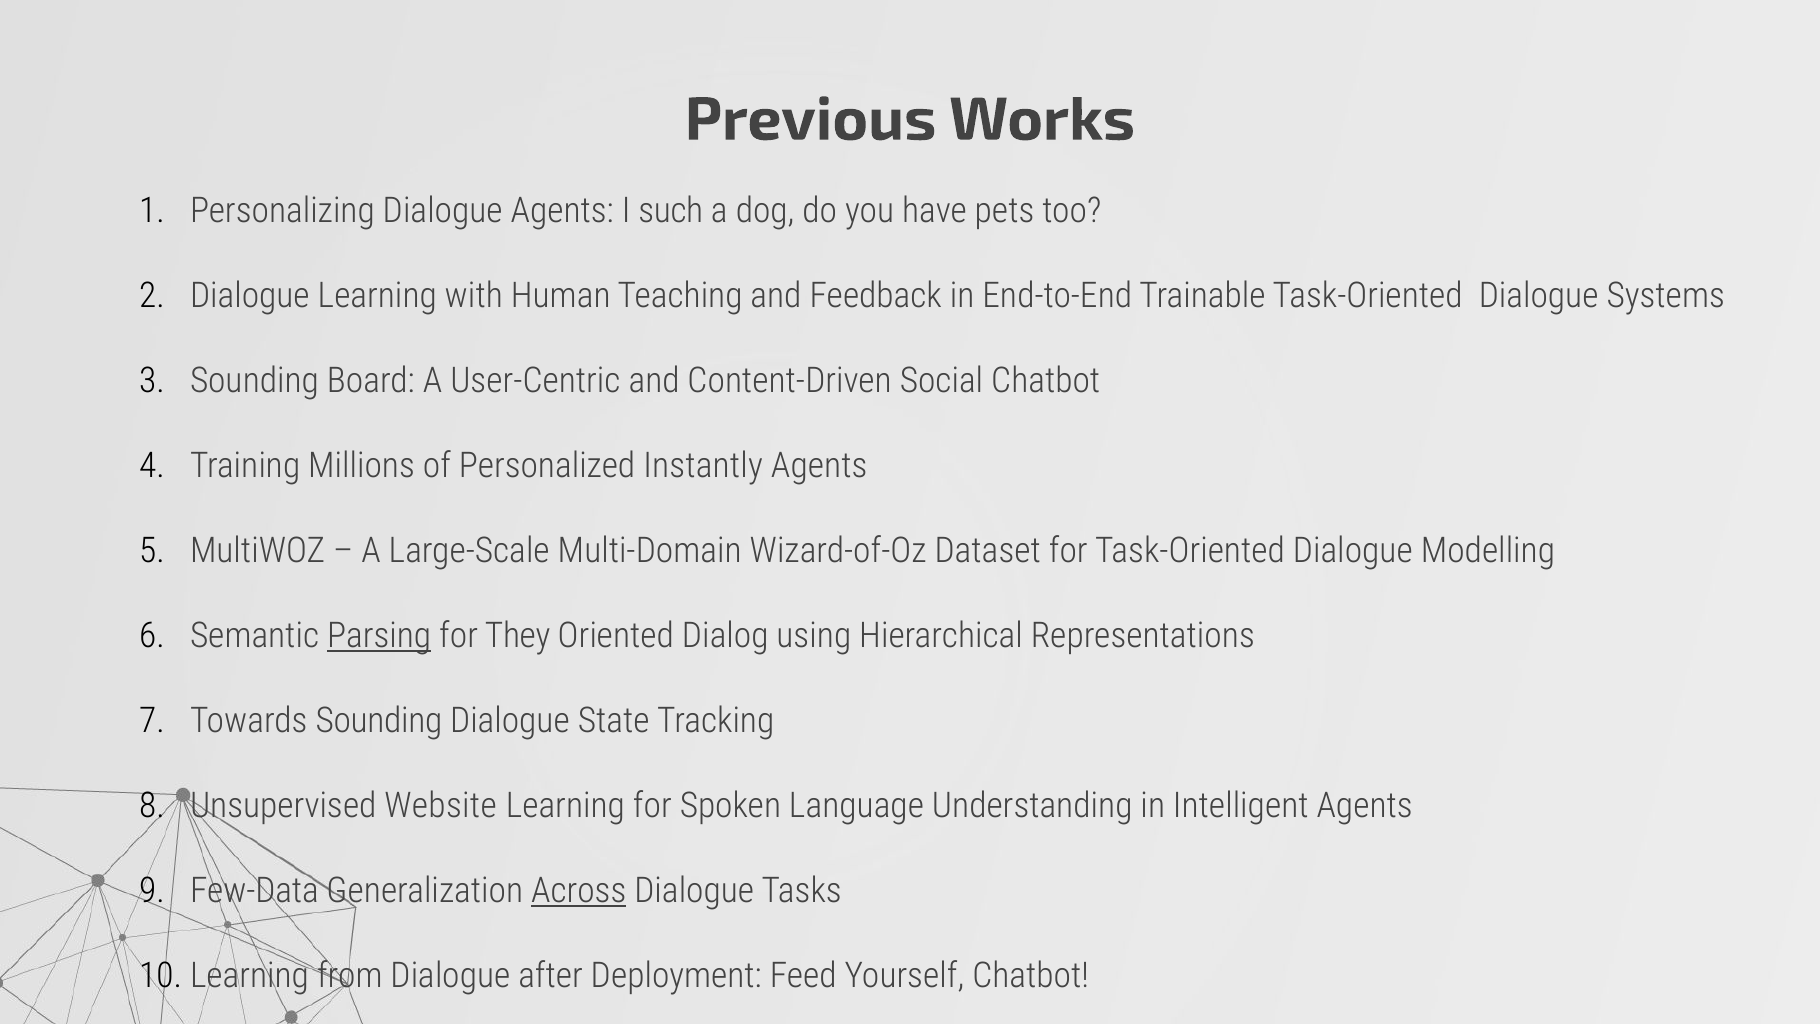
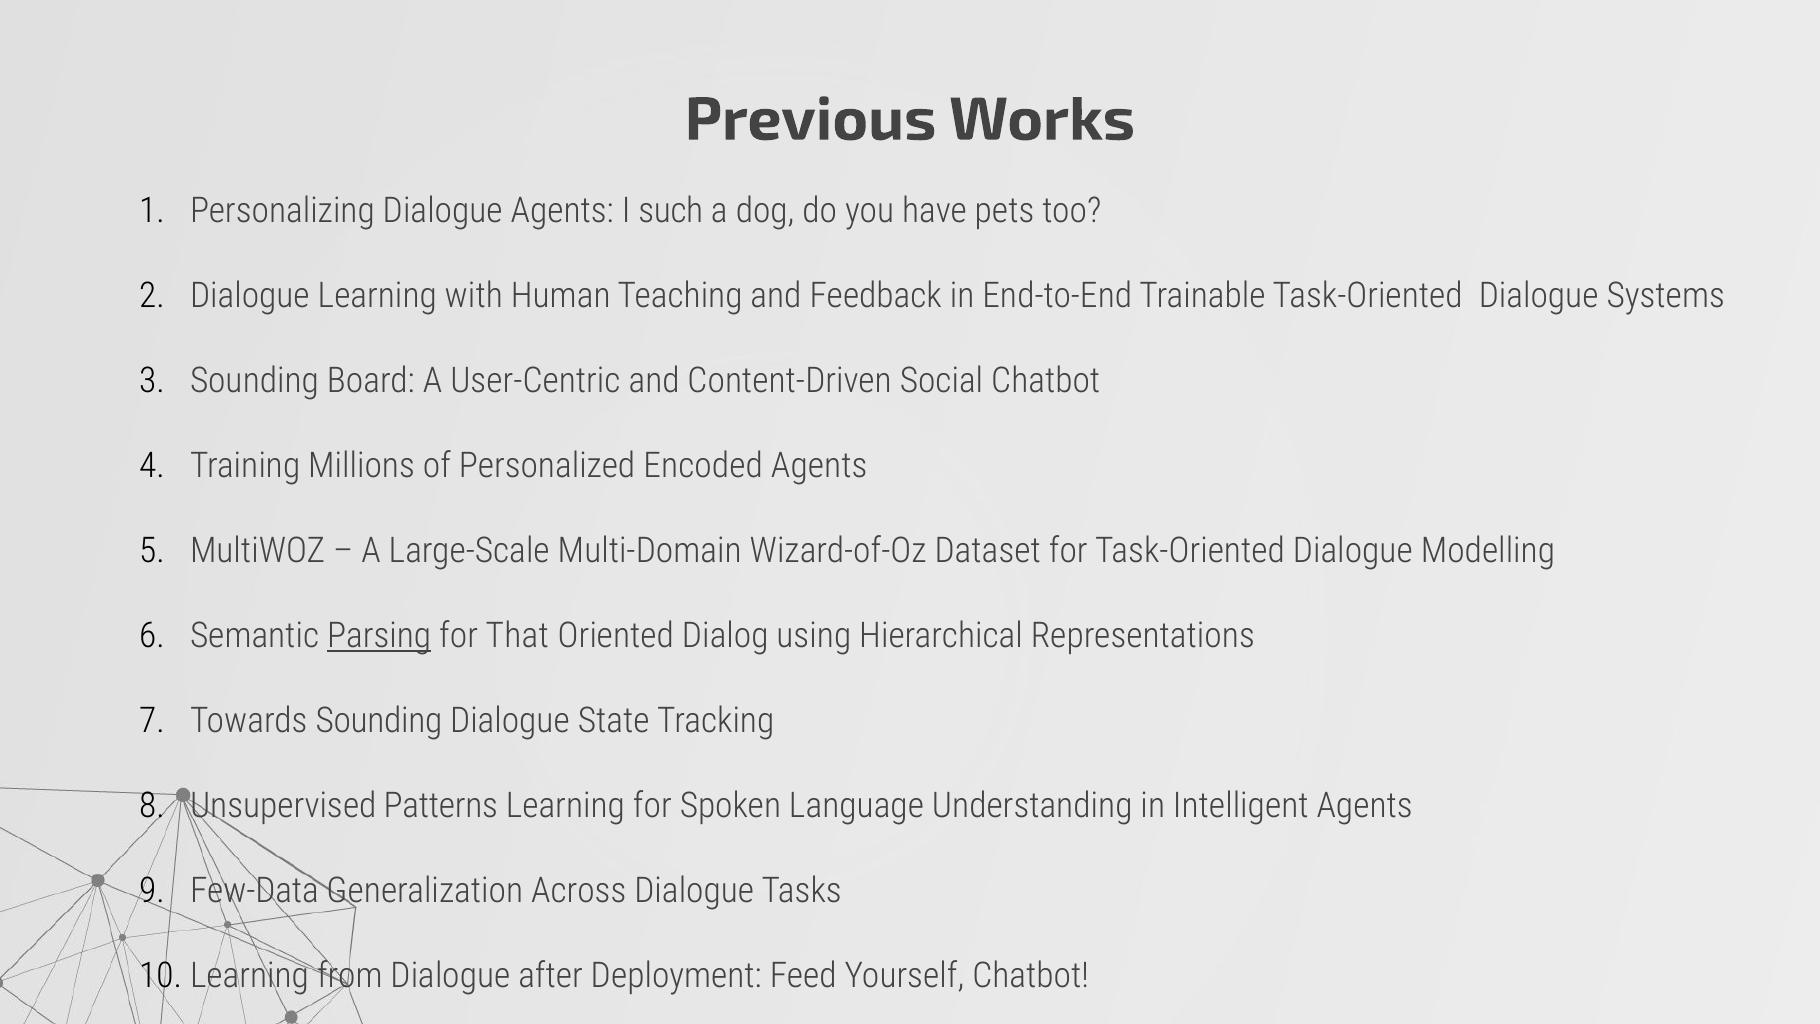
Instantly: Instantly -> Encoded (703, 466)
They: They -> That (517, 636)
Website: Website -> Patterns (441, 806)
Across underline: present -> none (579, 891)
